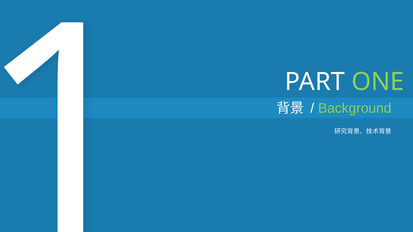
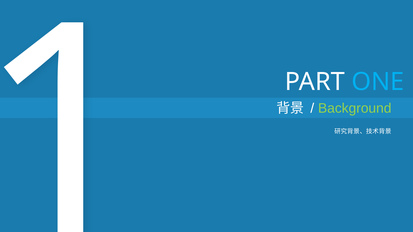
ONE colour: light green -> light blue (378, 82)
